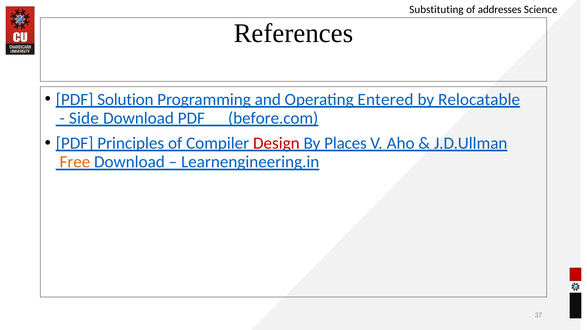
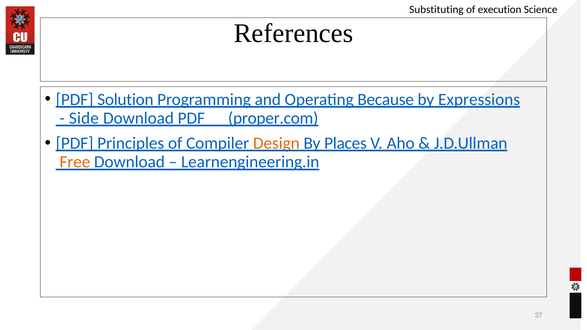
addresses: addresses -> execution (500, 10)
Entered: Entered -> Because (386, 100)
Relocatable: Relocatable -> Expressions (479, 100)
before.com: before.com -> proper.com (273, 118)
Design colour: red -> orange (276, 143)
